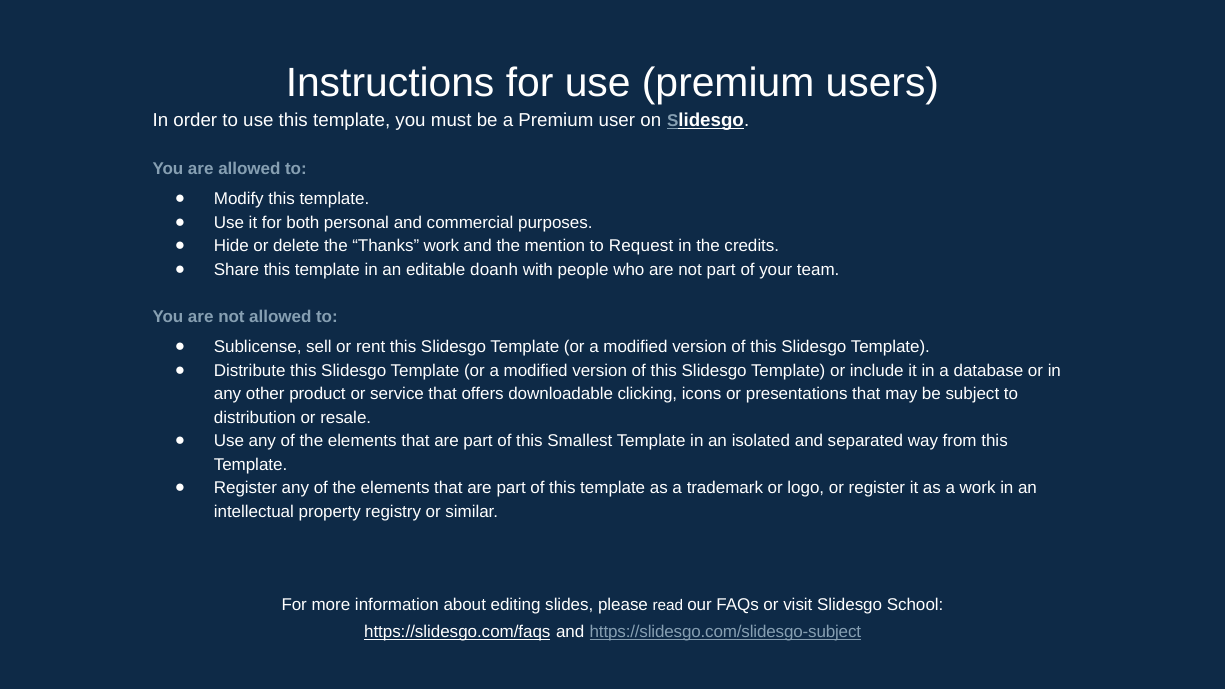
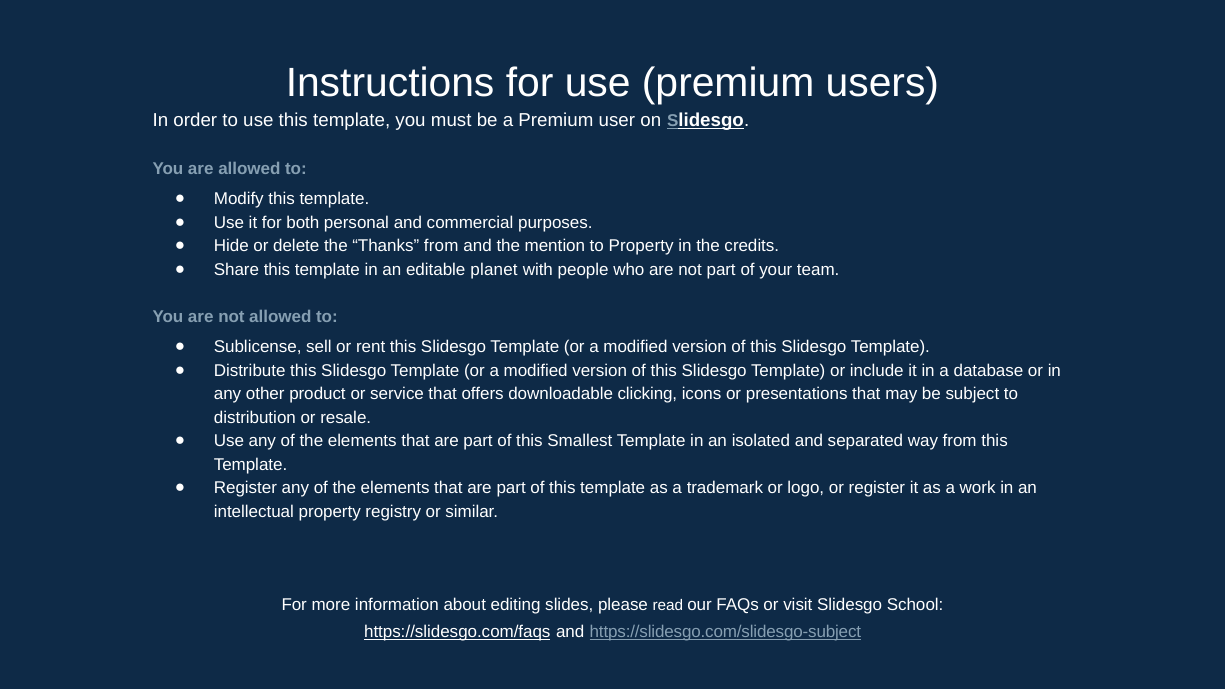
Thanks work: work -> from (441, 246)
to Request: Request -> Property (641, 246)
doanh: doanh -> planet (494, 270)
